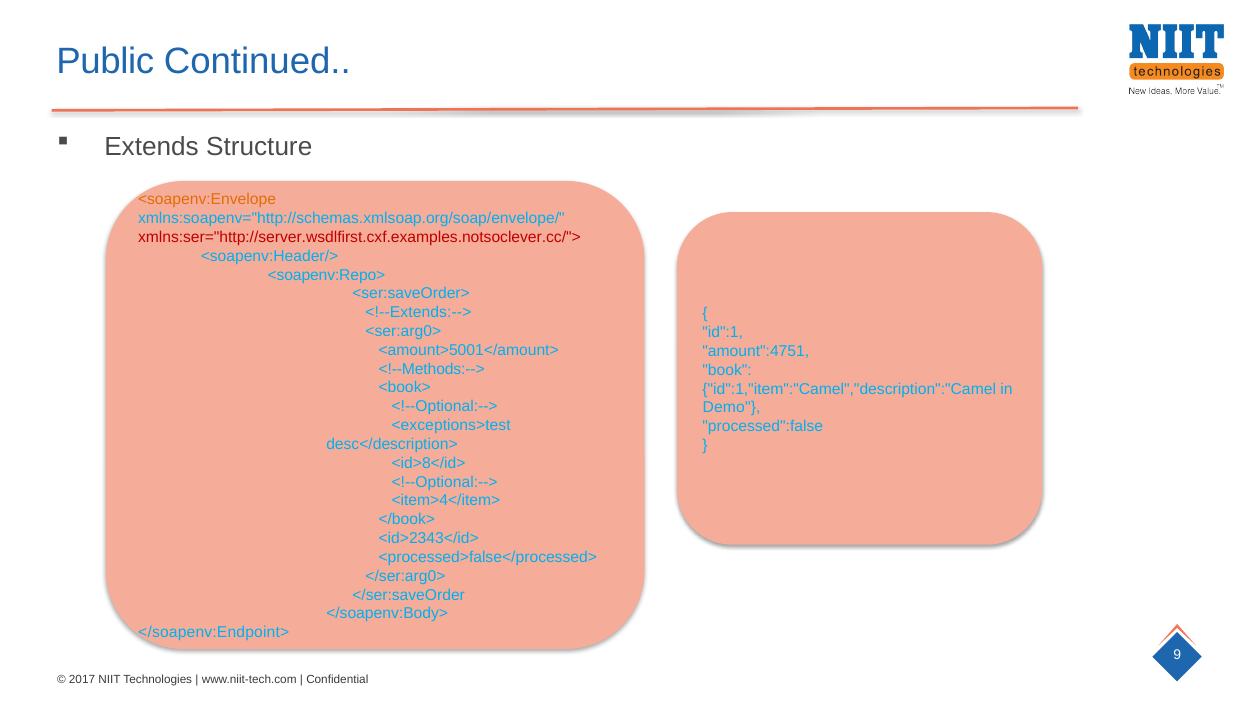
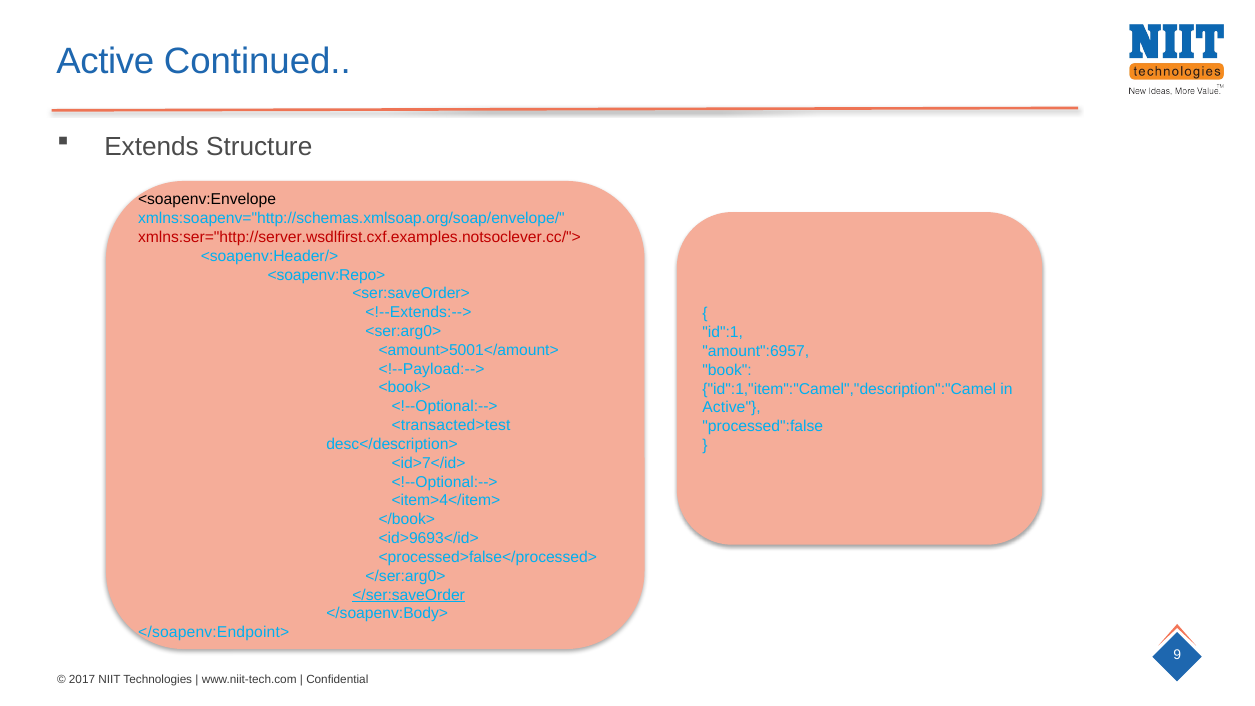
Public: Public -> Active (105, 61)
<soapenv:Envelope colour: orange -> black (207, 200)
amount":4751: amount":4751 -> amount":6957 (756, 351)
<!--Methods:-->: <!--Methods:--> -> <!--Payload:--> (432, 369)
Demo: Demo -> Active (732, 408)
<exceptions>test: <exceptions>test -> <transacted>test (451, 426)
<id>8</id>: <id>8</id> -> <id>7</id> (429, 463)
<id>2343</id>: <id>2343</id> -> <id>9693</id> (429, 539)
</ser:saveOrder underline: none -> present (409, 595)
